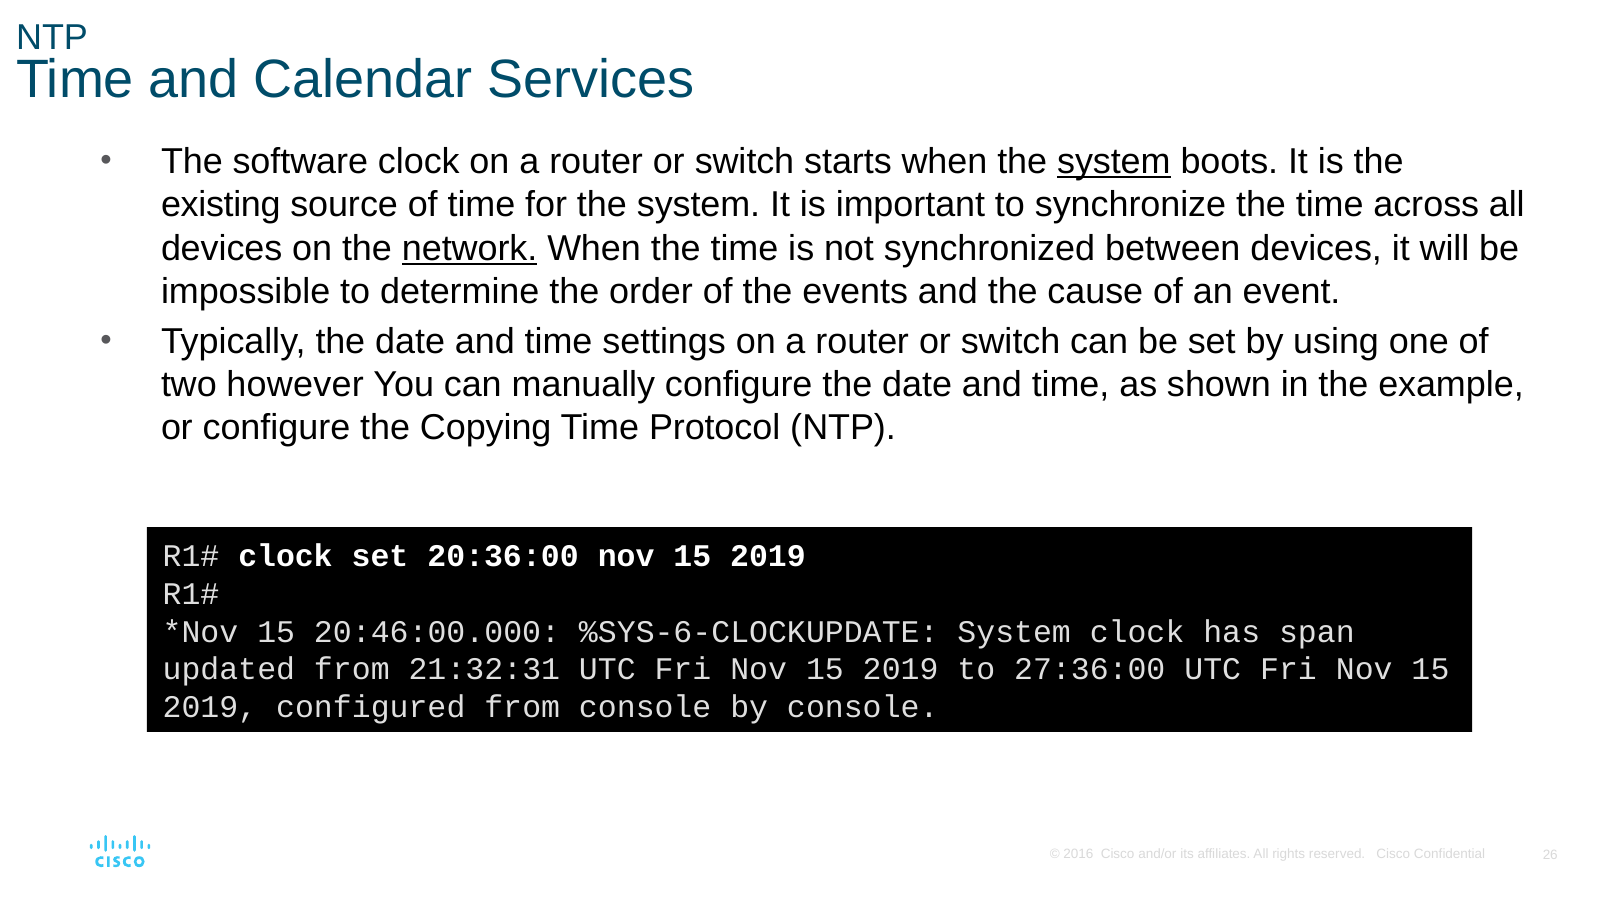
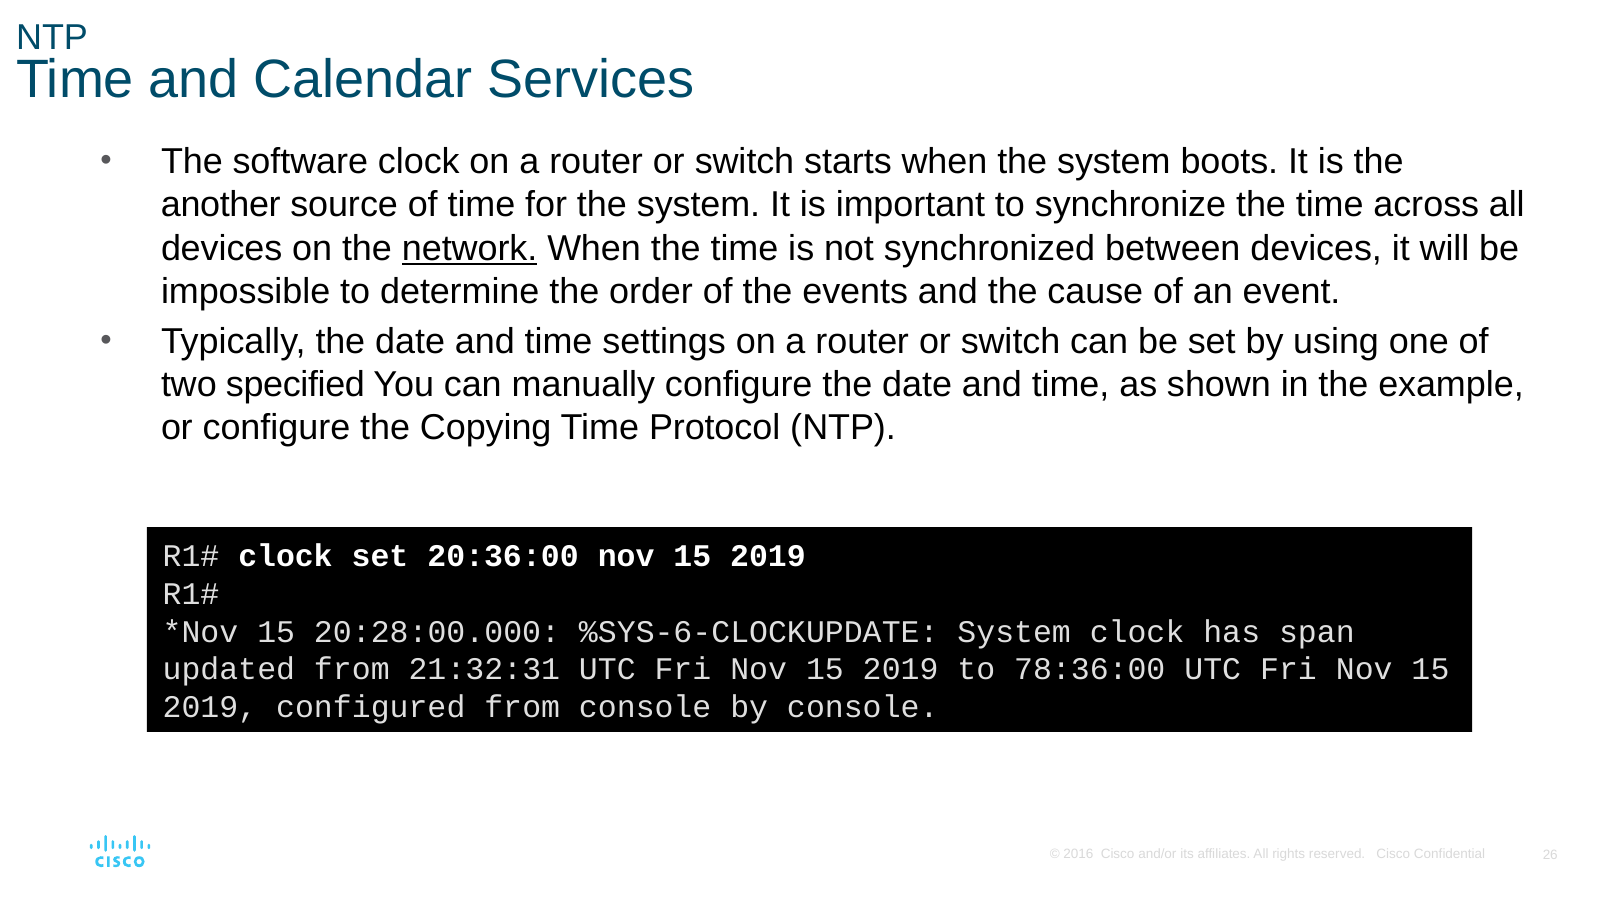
system underline: present -> none (1114, 162)
existing: existing -> another (221, 205)
however: however -> specified (295, 385)
20:46:00.000: 20:46:00.000 -> 20:28:00.000 (437, 632)
27:36:00: 27:36:00 -> 78:36:00 (1090, 669)
